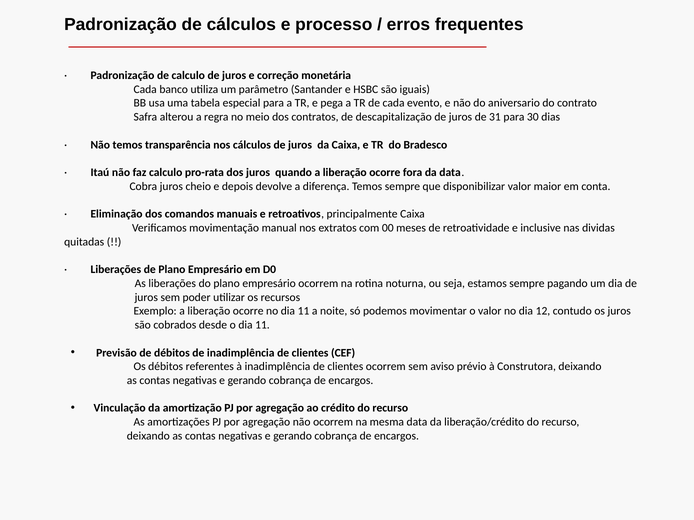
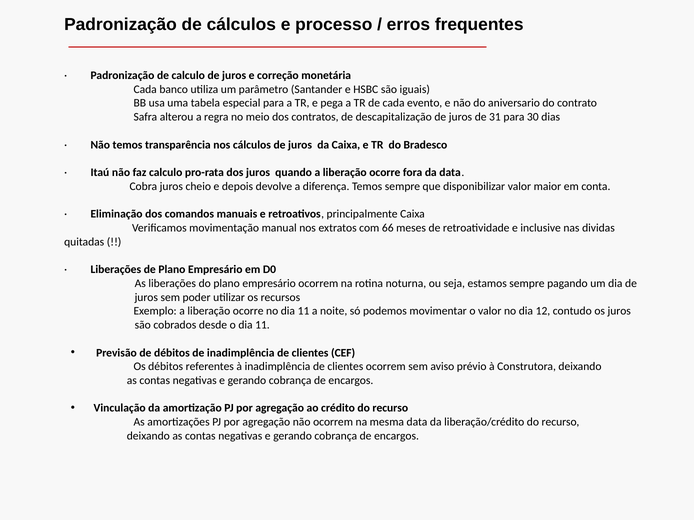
00: 00 -> 66 (388, 228)
